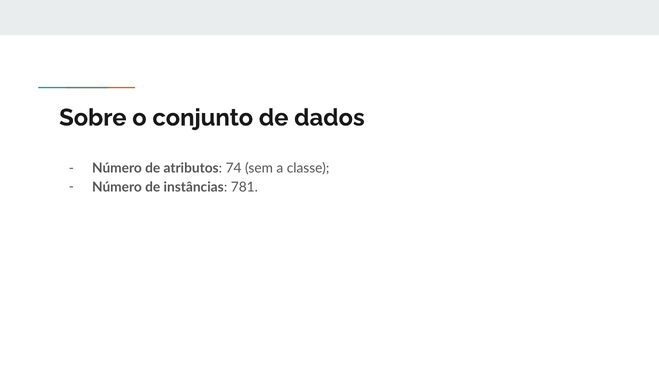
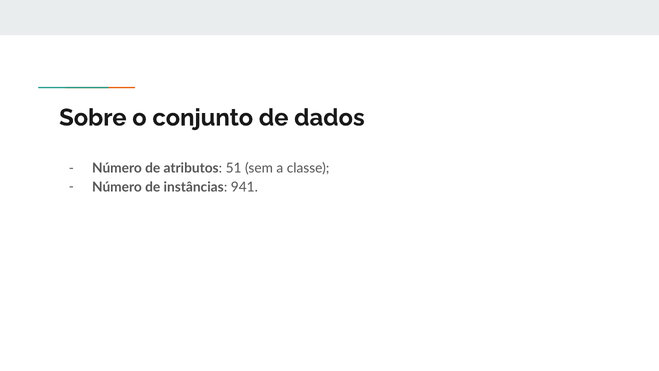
74: 74 -> 51 (234, 168)
781: 781 -> 941 (244, 187)
